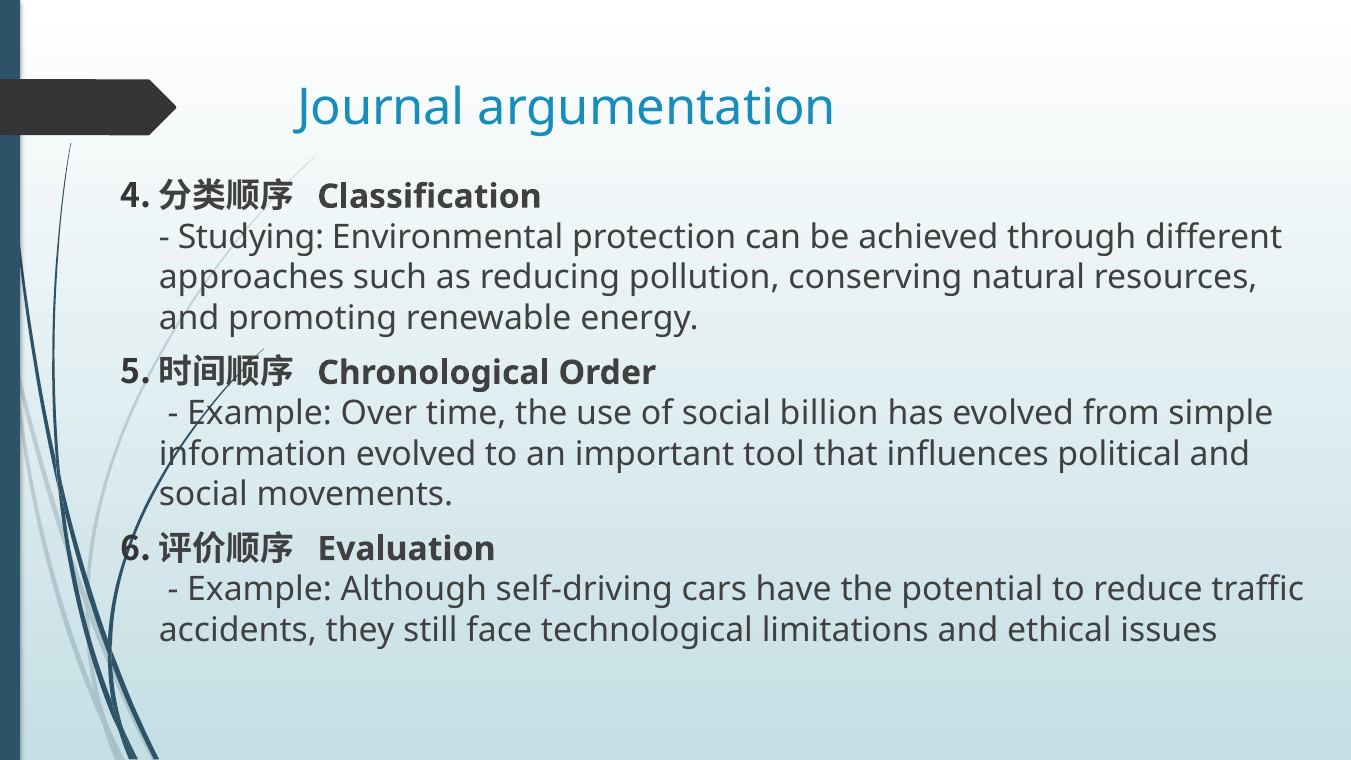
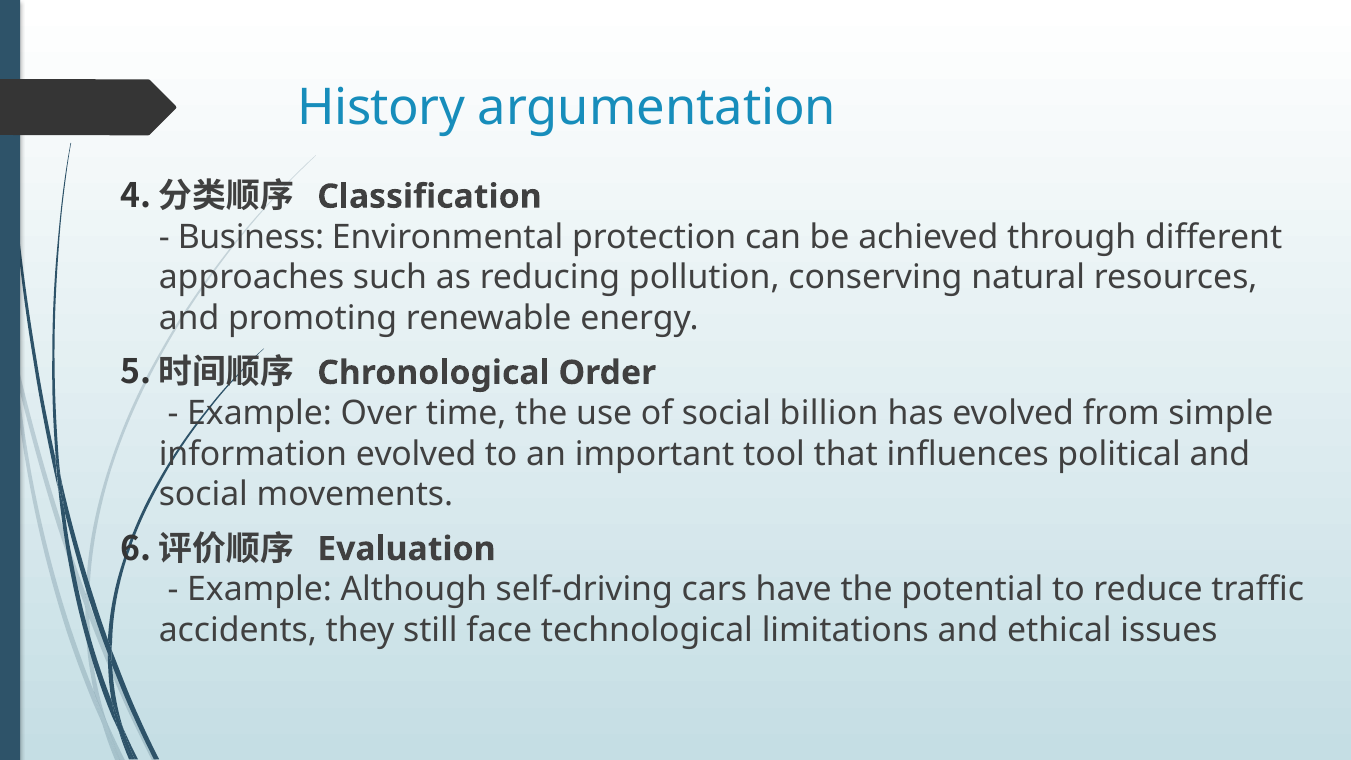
Journal: Journal -> History (381, 108)
Studying: Studying -> Business (251, 237)
